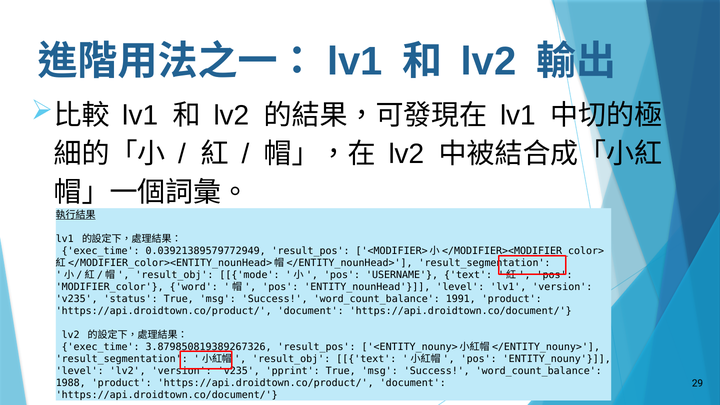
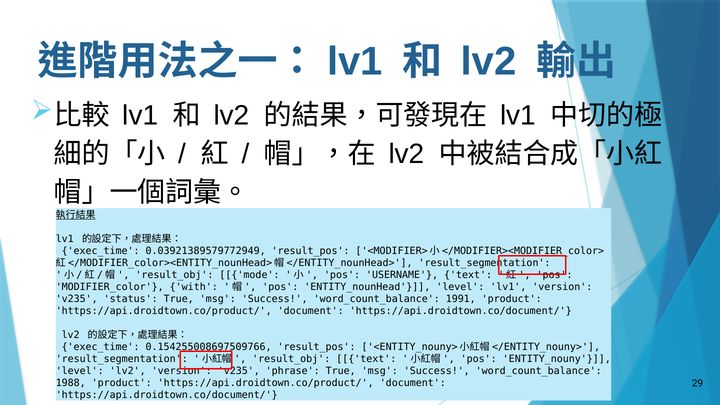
word: word -> with (194, 287)
3.879850819389267326: 3.879850819389267326 -> 0.154255008697509766 (209, 347)
pprint: pprint -> phrase (293, 371)
